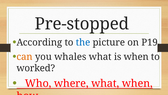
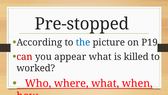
can colour: orange -> red (25, 56)
whales: whales -> appear (70, 56)
is when: when -> killed (136, 56)
